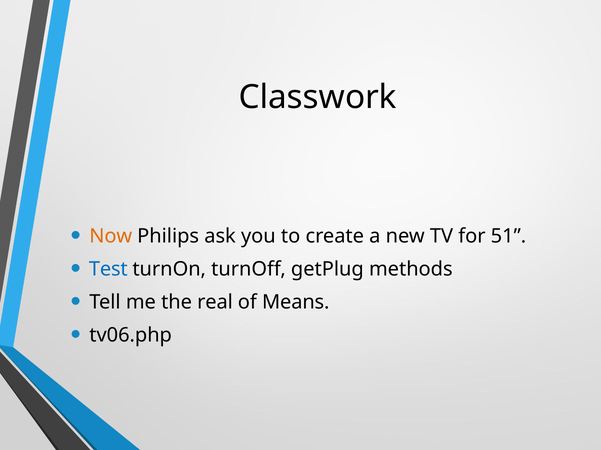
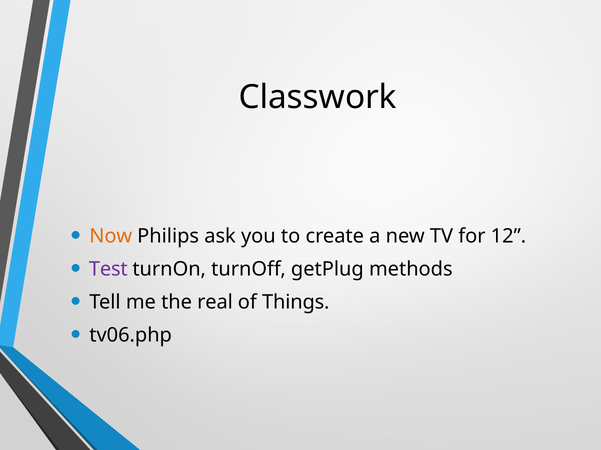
51: 51 -> 12 (508, 237)
Test colour: blue -> purple (108, 270)
Means: Means -> Things (296, 303)
